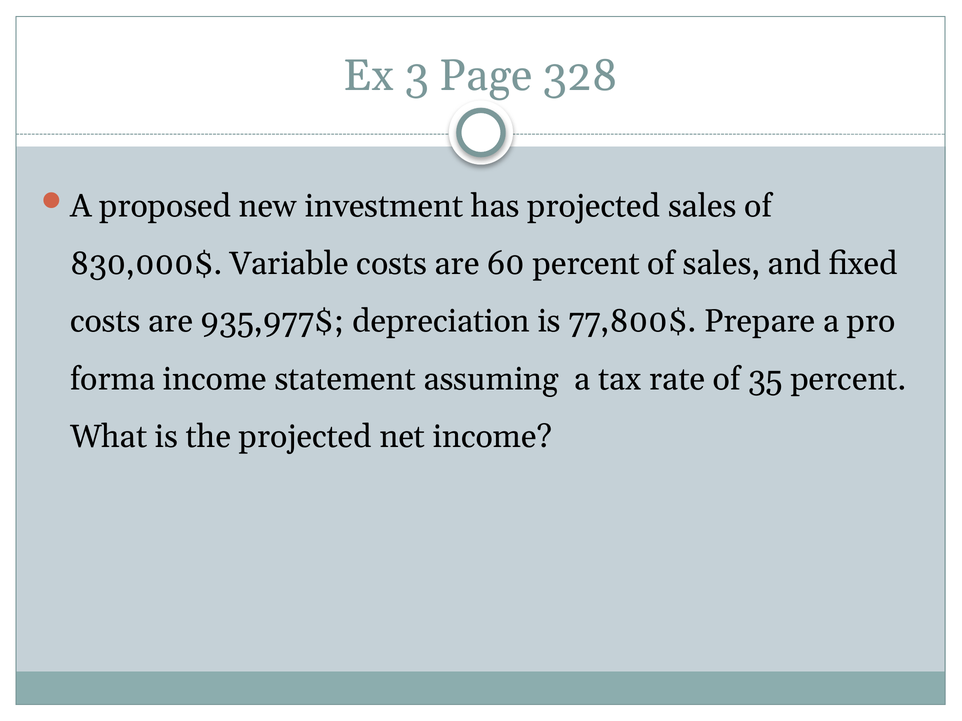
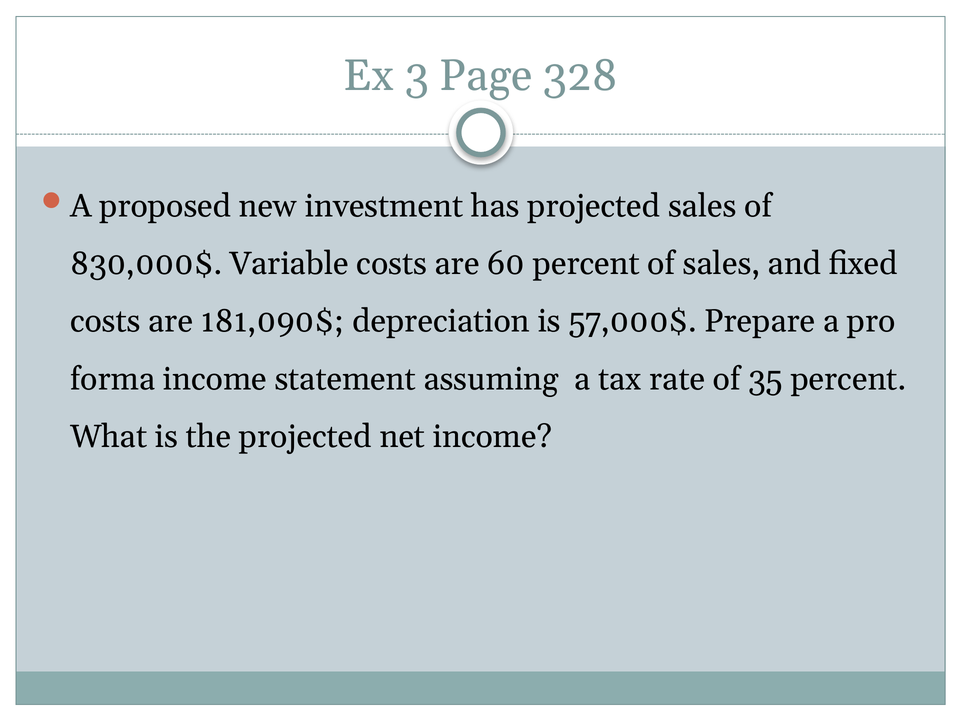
935,977$: 935,977$ -> 181,090$ (273, 322)
77,800$: 77,800$ -> 57,000$ (633, 322)
